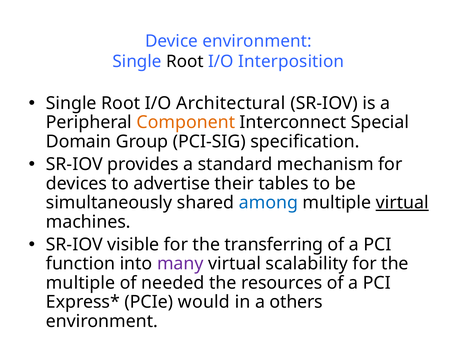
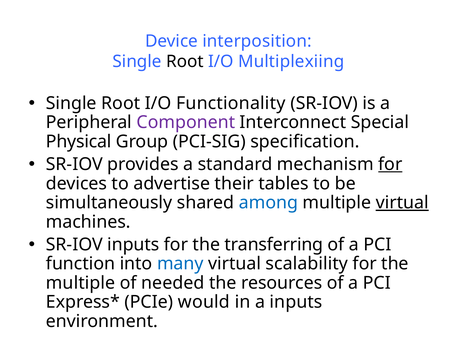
Device environment: environment -> interposition (257, 41)
Interposition: Interposition -> Multiplexiing (291, 62)
Architectural: Architectural -> Functionality (231, 103)
Component colour: orange -> purple (186, 122)
Domain: Domain -> Physical (79, 141)
for underline: none -> present (390, 164)
SR-IOV visible: visible -> inputs (133, 244)
many colour: purple -> blue (180, 264)
a others: others -> inputs (296, 302)
